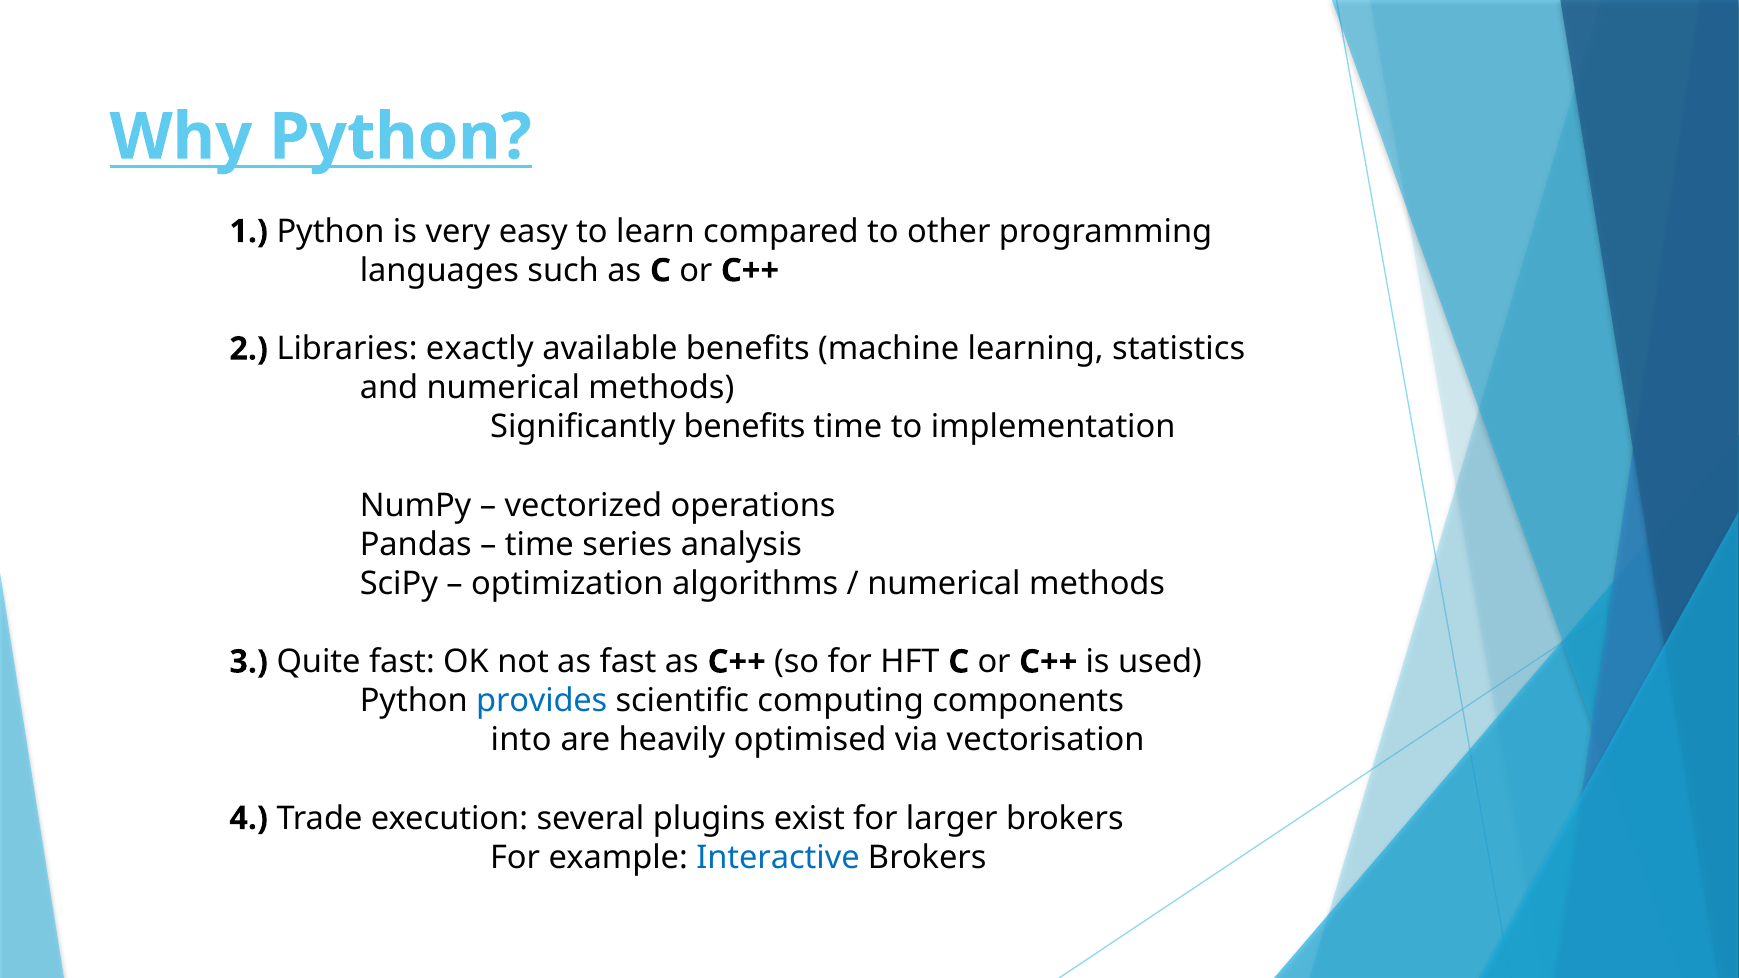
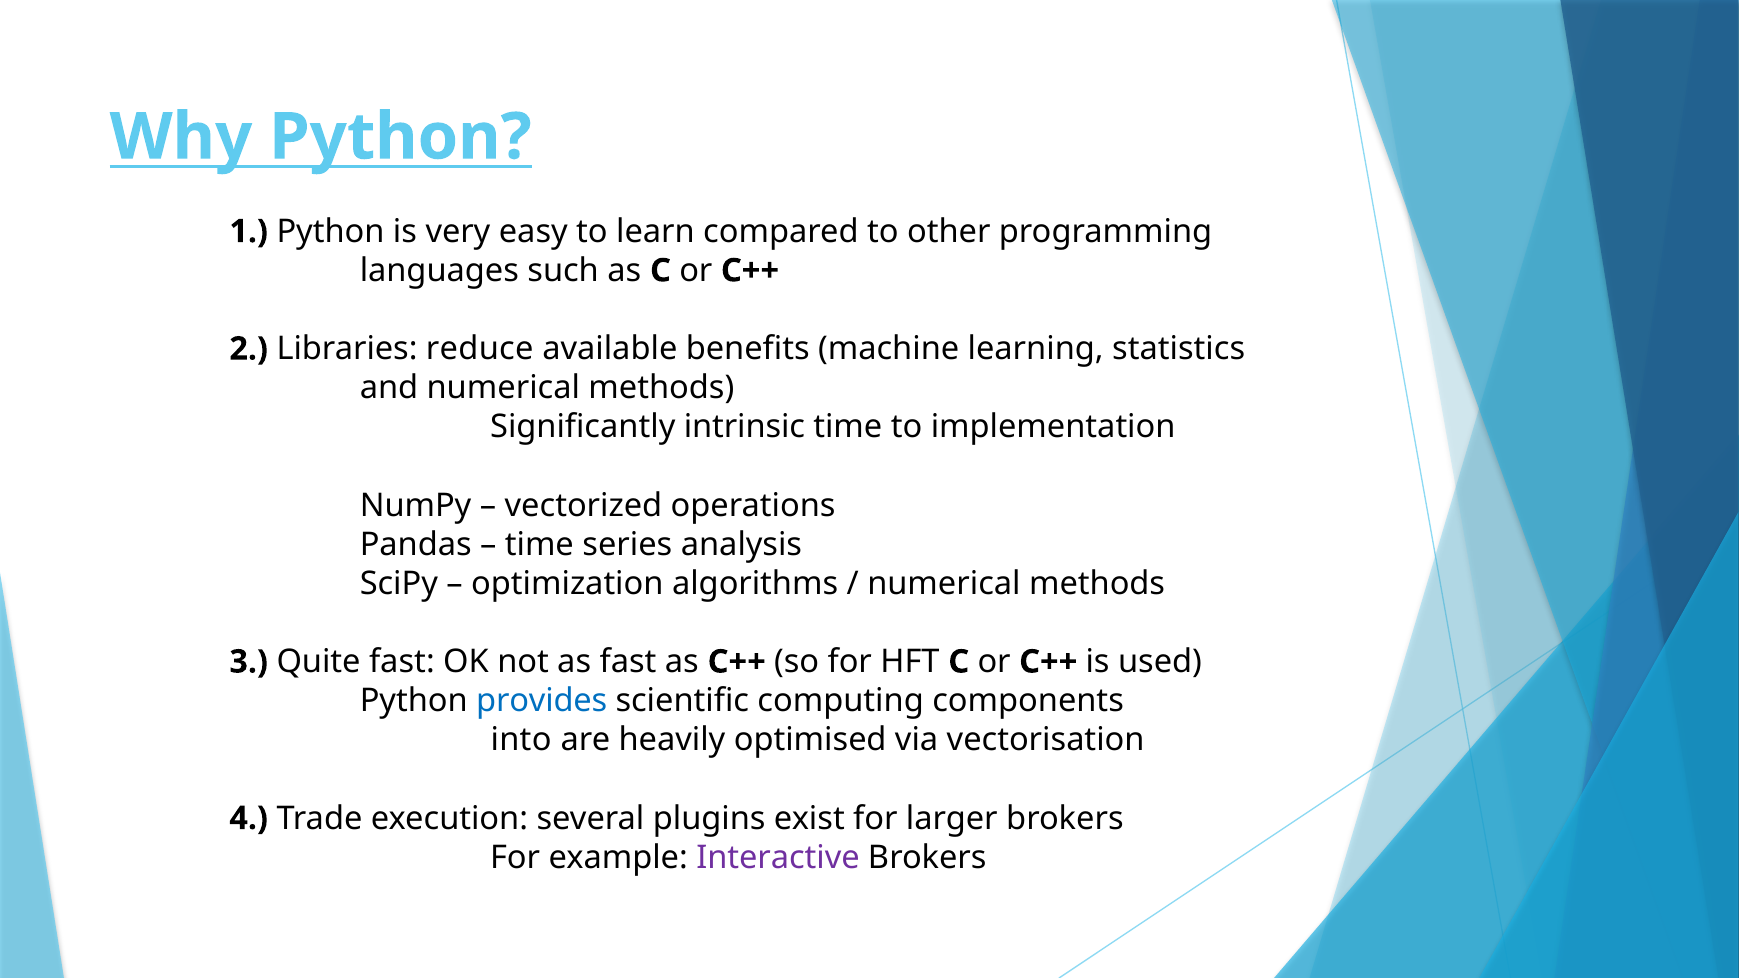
exactly: exactly -> reduce (480, 349)
Significantly benefits: benefits -> intrinsic (744, 427)
Interactive colour: blue -> purple (778, 858)
